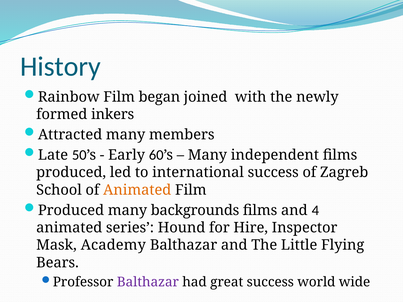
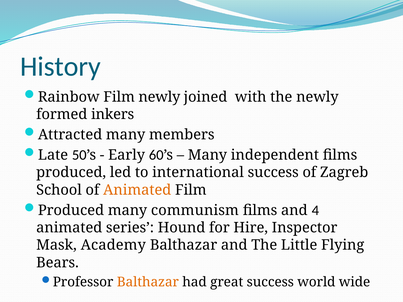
Film began: began -> newly (159, 97)
backgrounds: backgrounds -> communism (195, 210)
Balthazar colour: purple -> orange (148, 282)
